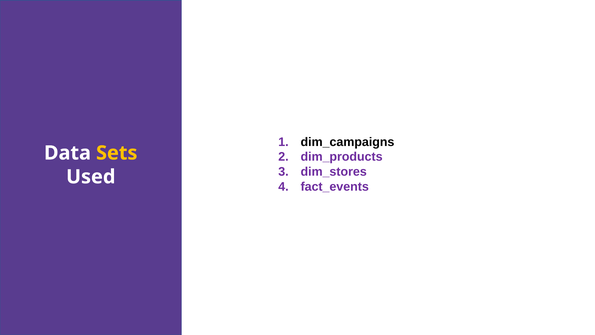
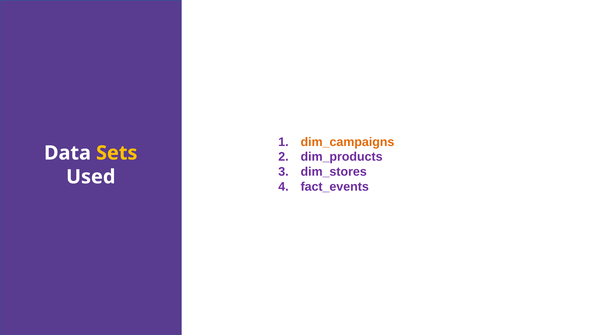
dim_campaigns colour: black -> orange (347, 142)
